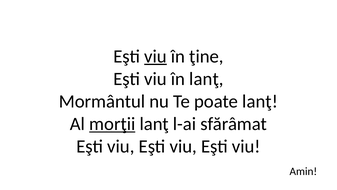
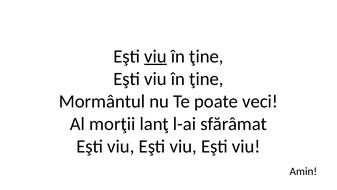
lanţ: lanţ -> ţine (206, 79)
poate lanţ: lanţ -> veci (260, 101)
morţii underline: present -> none (112, 124)
